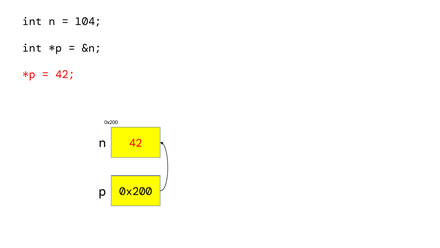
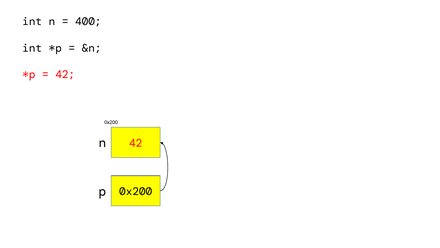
104: 104 -> 400 (88, 22)
